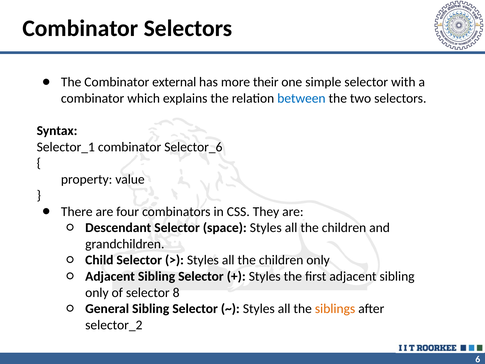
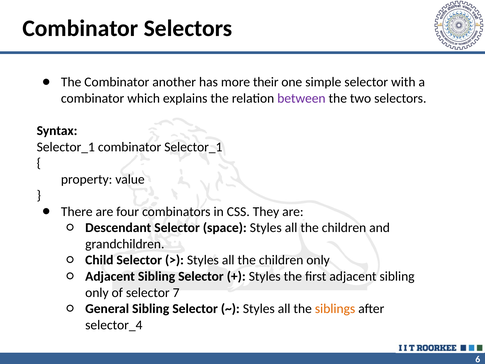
external: external -> another (174, 82)
between colour: blue -> purple (301, 98)
combinator Selector_6: Selector_6 -> Selector_1 (193, 147)
8: 8 -> 7 (176, 292)
selector_2: selector_2 -> selector_4 (114, 325)
